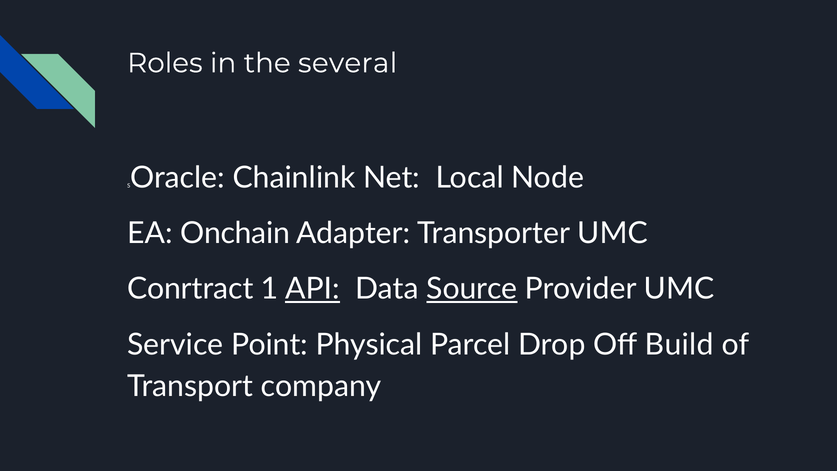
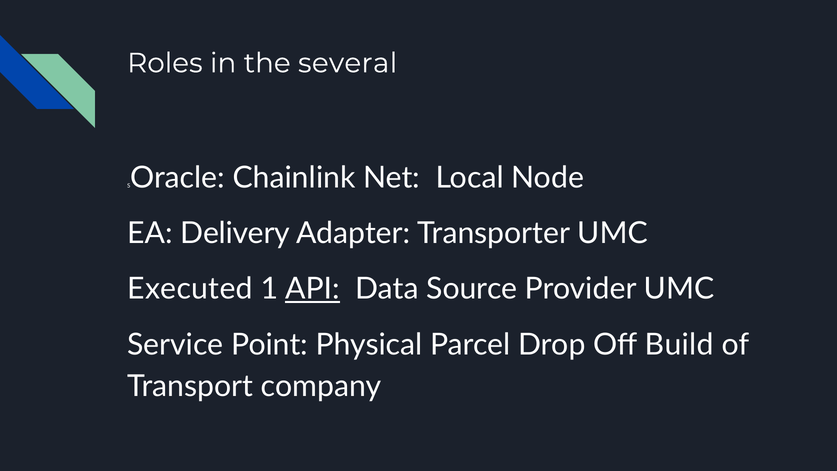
Onchain: Onchain -> Delivery (235, 233)
Conrtract: Conrtract -> Executed (190, 289)
Source underline: present -> none (472, 289)
